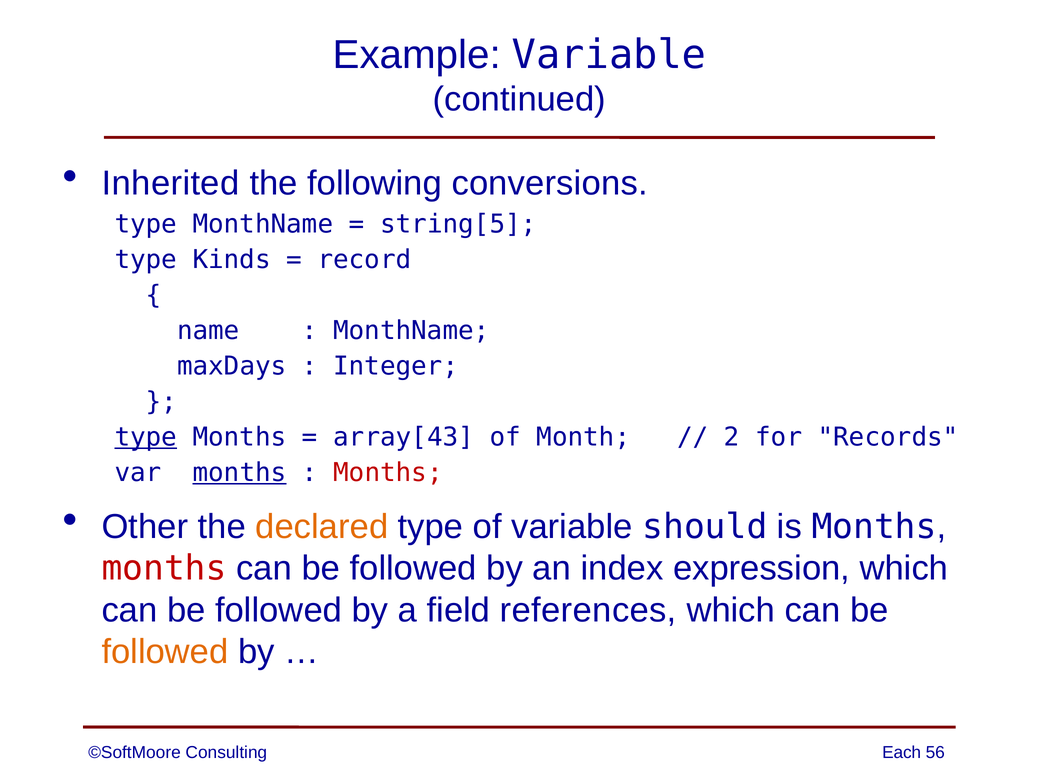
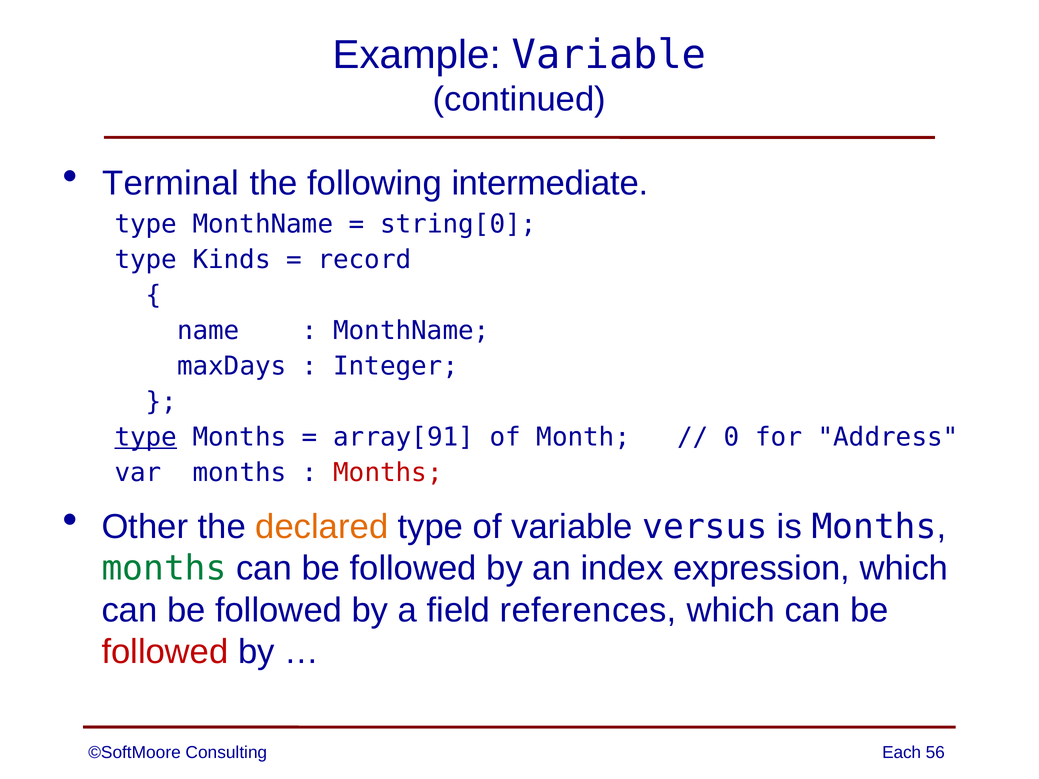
Inherited: Inherited -> Terminal (171, 183)
conversions: conversions -> intermediate (550, 183)
string[5: string[5 -> string[0 (458, 224)
array[43: array[43 -> array[91 (404, 437)
2: 2 -> 0 (732, 437)
Records: Records -> Address (888, 437)
months underline: present -> none (240, 473)
should: should -> versus (705, 527)
months colour: red -> green (164, 569)
followed colour: orange -> red (165, 652)
